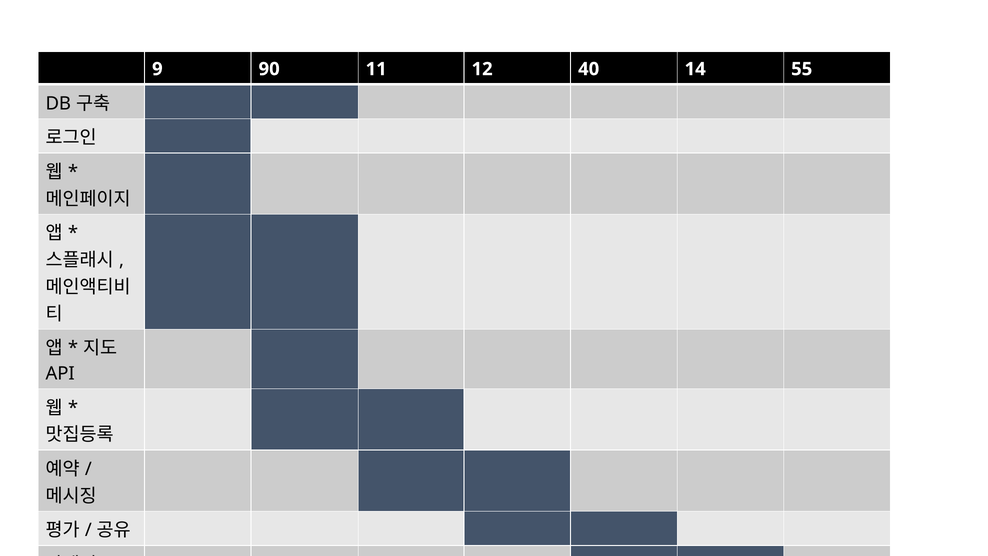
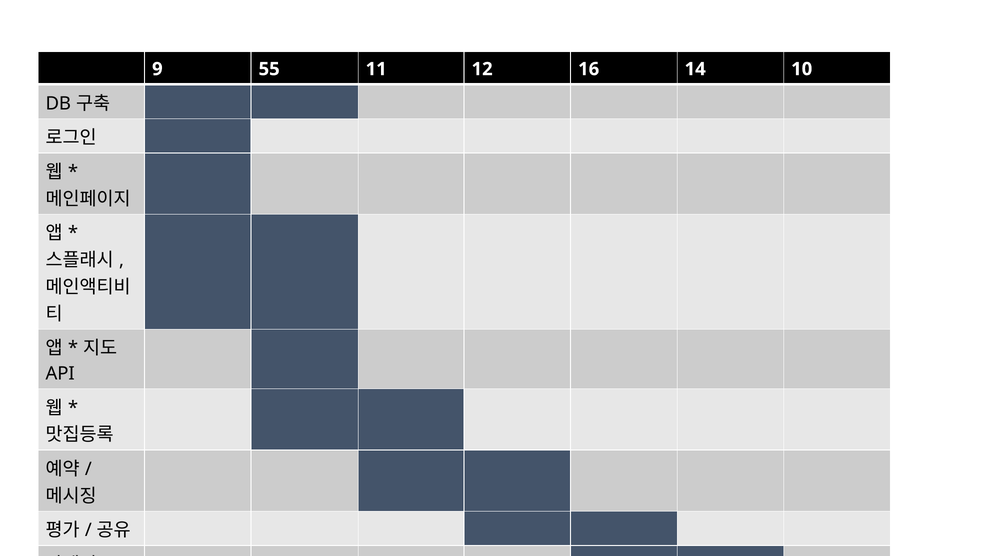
90: 90 -> 55 (269, 69)
40: 40 -> 16 (589, 69)
55: 55 -> 10 (802, 69)
